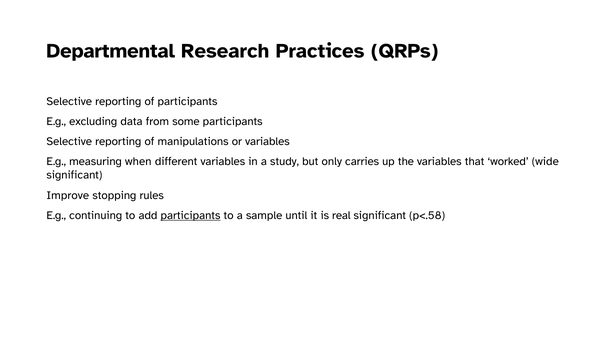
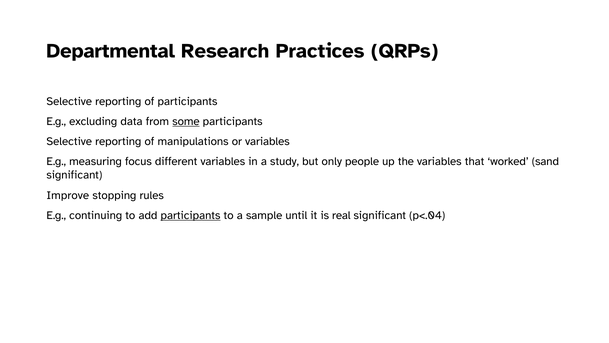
some underline: none -> present (186, 121)
when: when -> focus (138, 161)
carries: carries -> people (362, 161)
wide: wide -> sand (545, 161)
p<.58: p<.58 -> p<.04 (427, 215)
